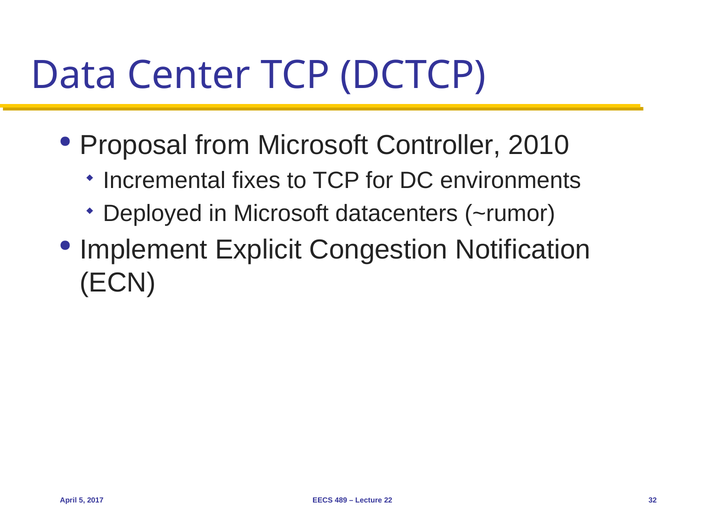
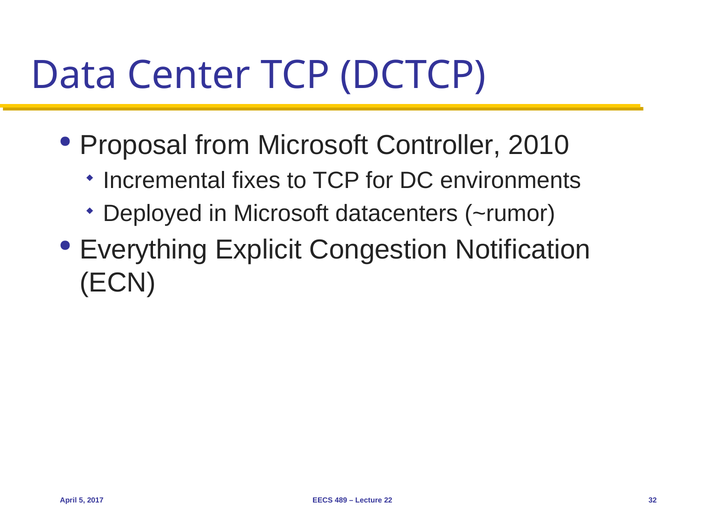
Implement: Implement -> Everything (144, 249)
